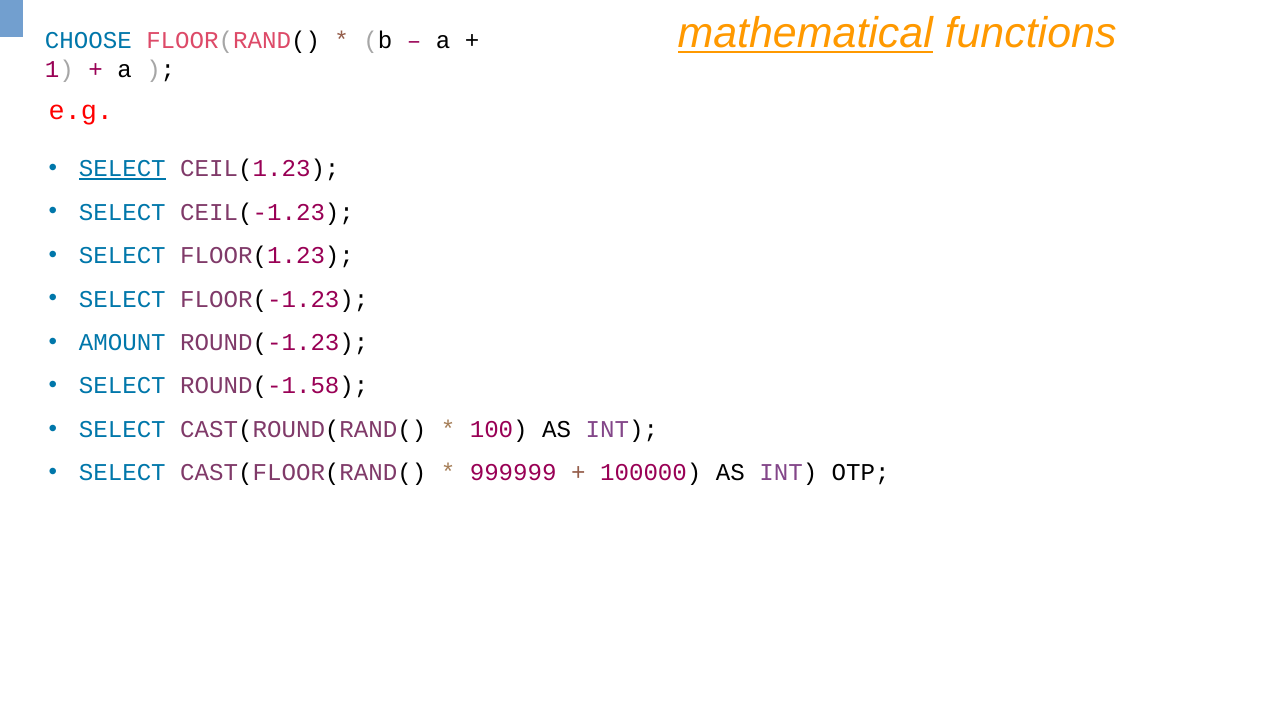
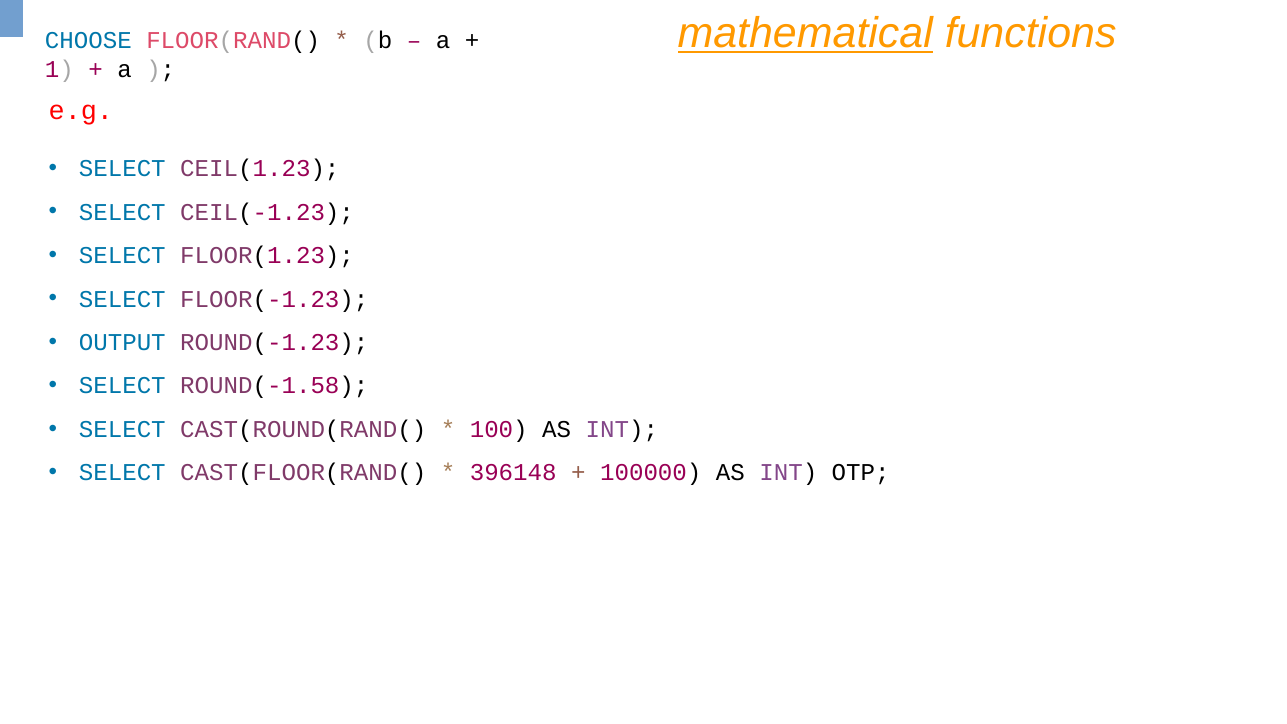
SELECT underline: present -> none (122, 169)
AMOUNT: AMOUNT -> OUTPUT (122, 342)
999999: 999999 -> 396148 (513, 473)
